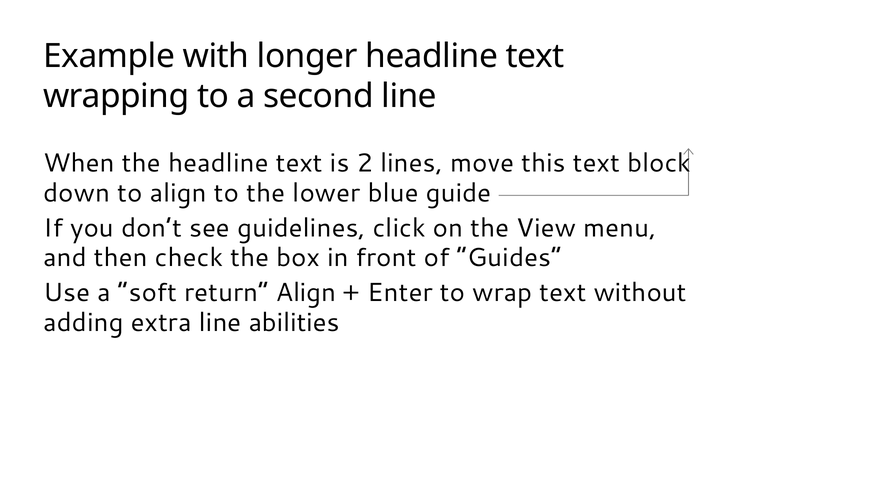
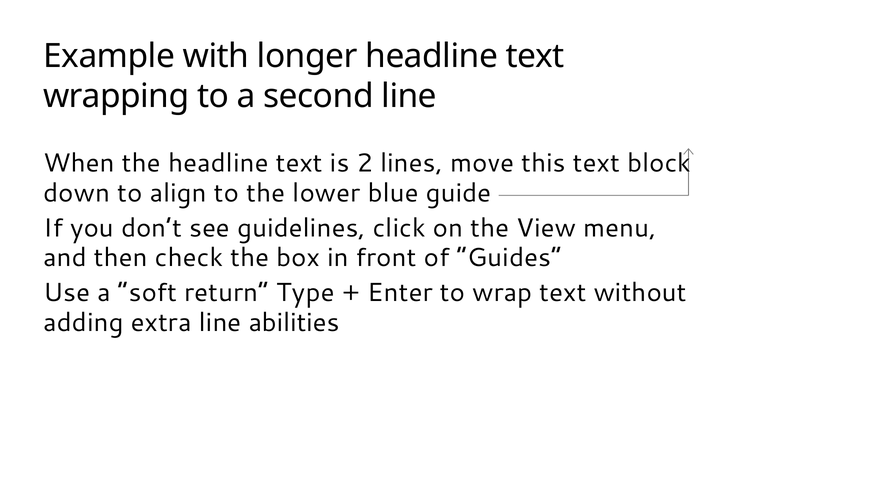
return Align: Align -> Type (306, 293)
